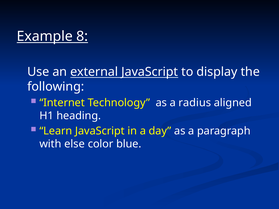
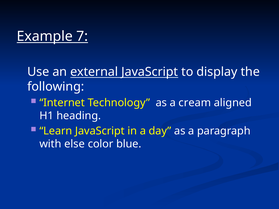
8: 8 -> 7 (82, 36)
radius: radius -> cream (195, 103)
